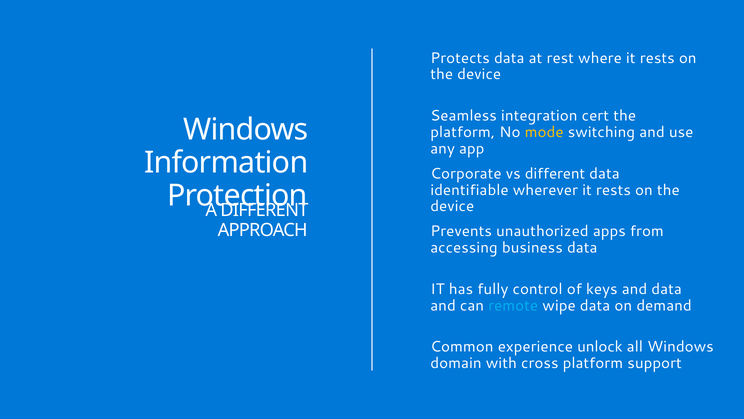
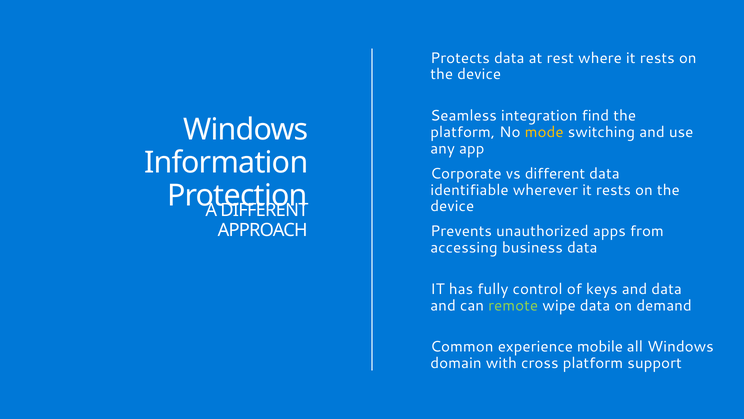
cert: cert -> find (595, 116)
remote colour: light blue -> light green (513, 305)
unlock: unlock -> mobile (600, 347)
